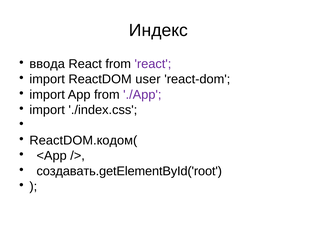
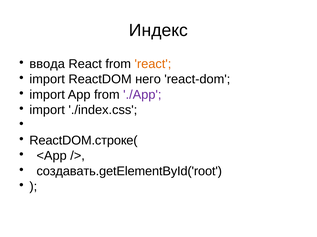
react colour: purple -> orange (153, 64)
user: user -> него (148, 80)
ReactDOM.кодом(: ReactDOM.кодом( -> ReactDOM.строке( (83, 141)
